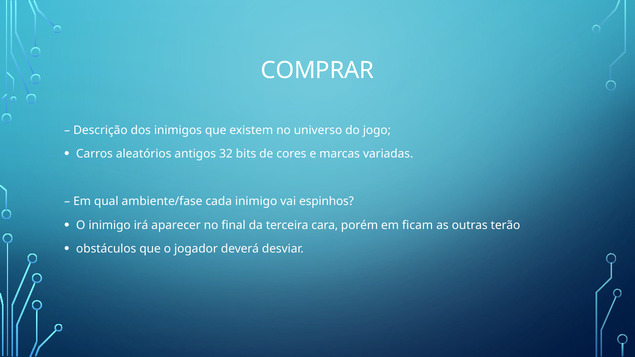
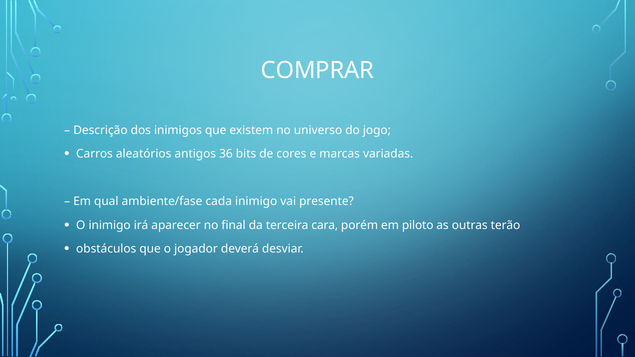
32: 32 -> 36 (226, 154)
espinhos: espinhos -> presente (326, 202)
ficam: ficam -> piloto (418, 225)
